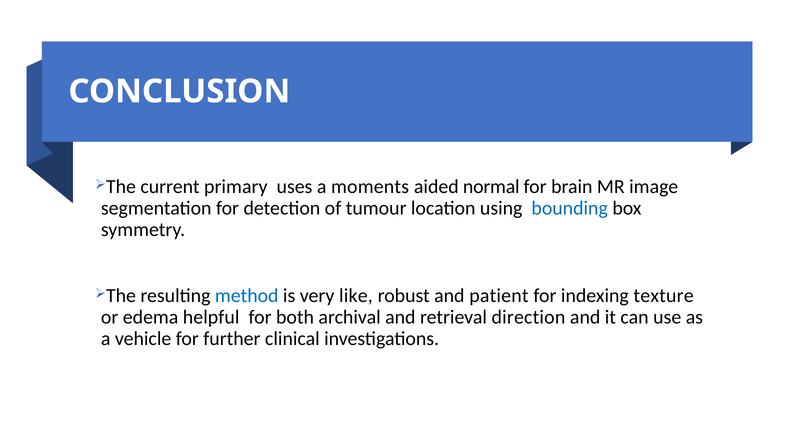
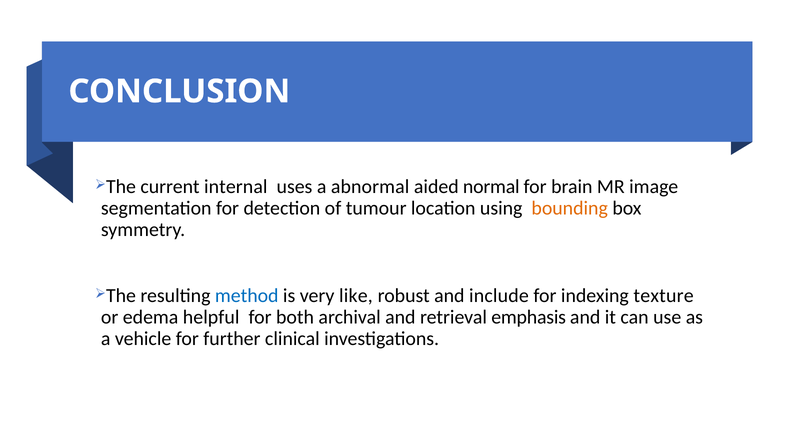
primary: primary -> internal (236, 187)
moments: moments -> abnormal (370, 187)
bounding colour: blue -> orange (570, 208)
patient: patient -> include (499, 296)
direction: direction -> emphasis (529, 317)
